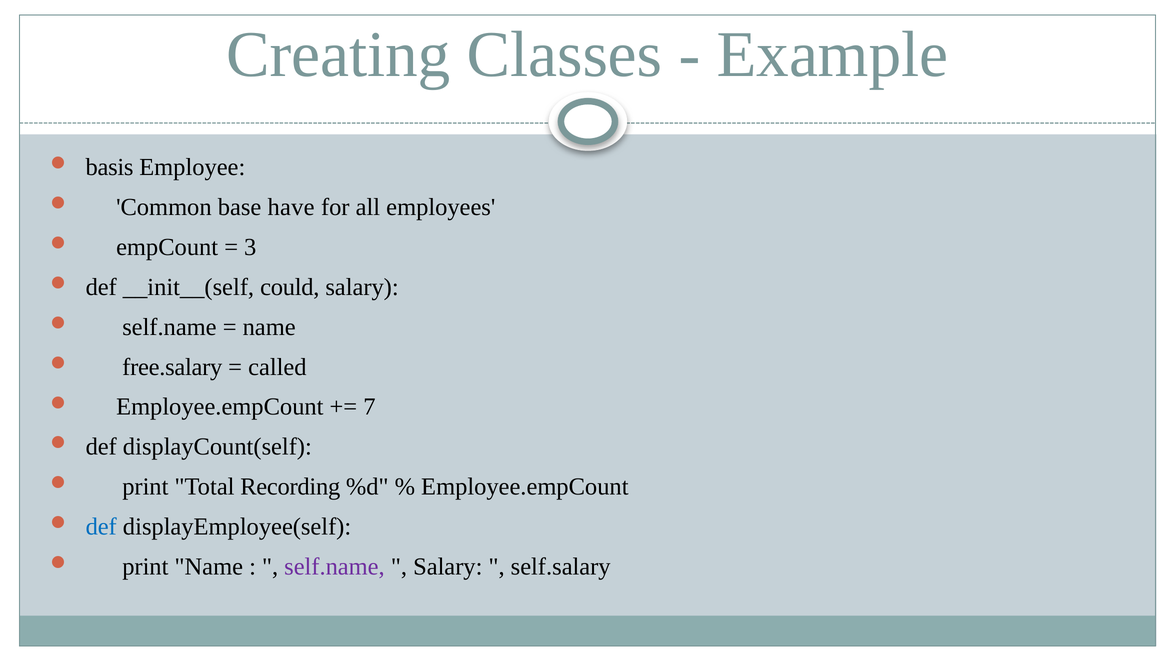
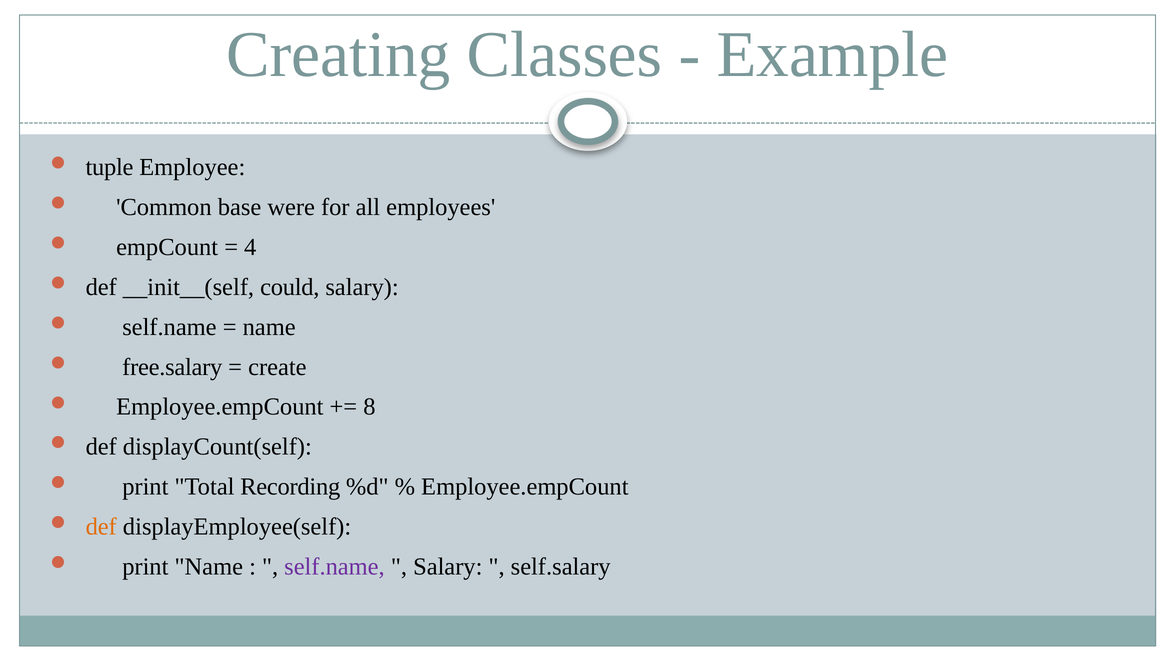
basis: basis -> tuple (110, 167)
have: have -> were (291, 207)
3: 3 -> 4 (250, 247)
called: called -> create (277, 367)
7: 7 -> 8 (369, 407)
def colour: blue -> orange (101, 527)
